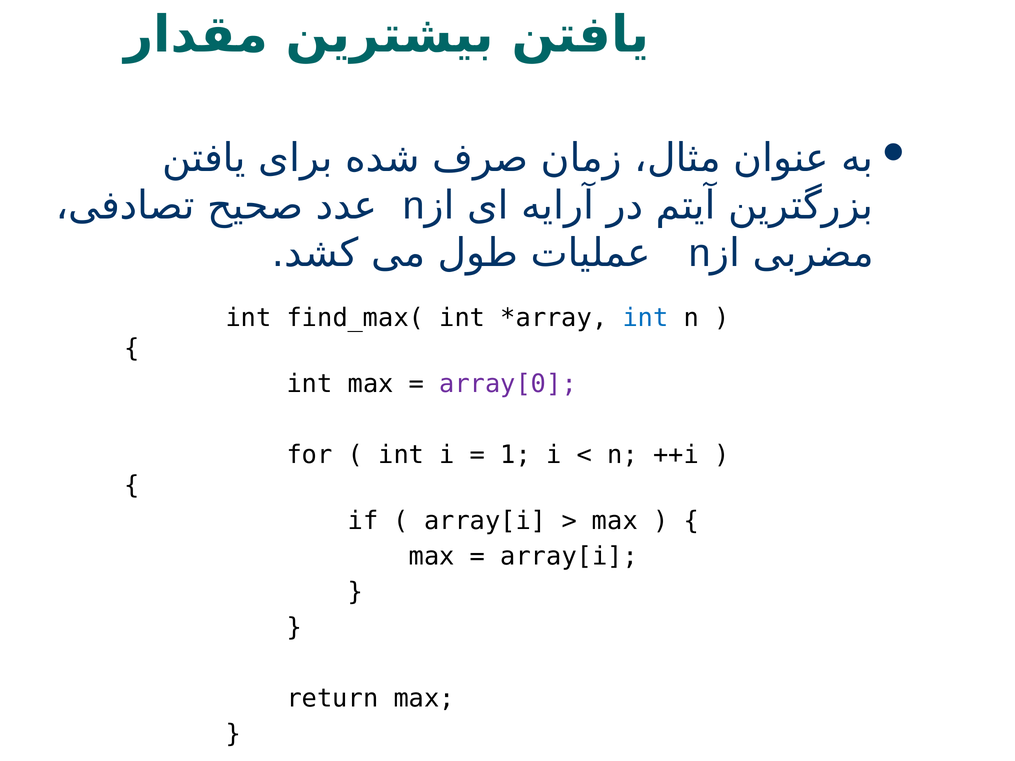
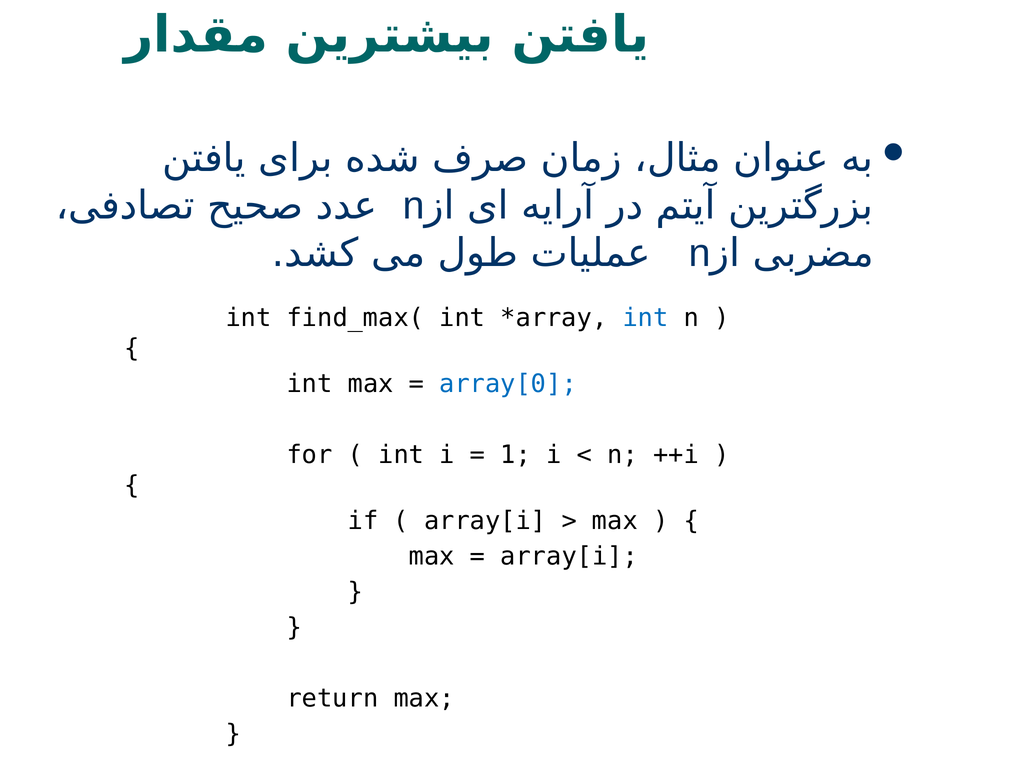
array[0 colour: purple -> blue (508, 384)
